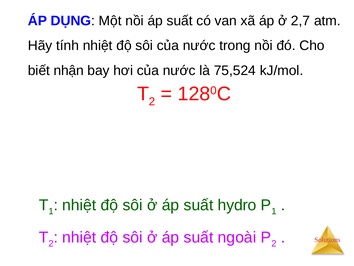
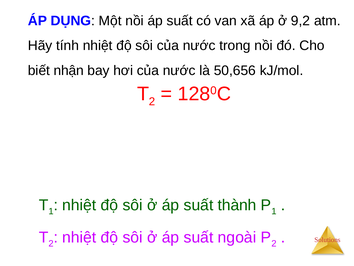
2,7: 2,7 -> 9,2 (300, 21)
75,524: 75,524 -> 50,656 (235, 70)
hydro: hydro -> thành (237, 205)
